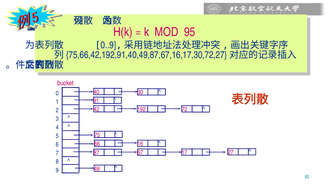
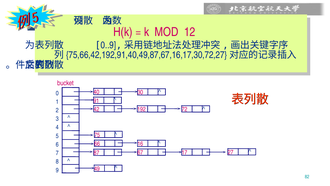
95: 95 -> 12 (190, 32)
